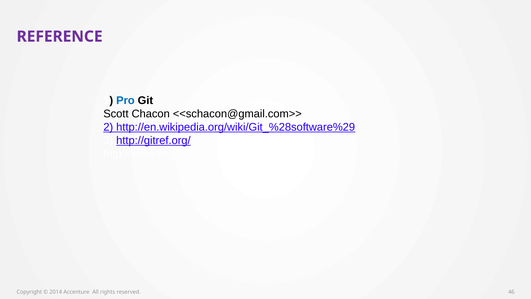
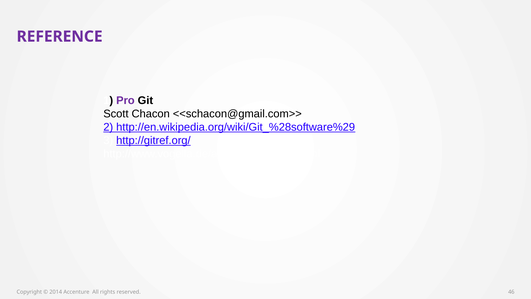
Pro colour: blue -> purple (125, 100)
